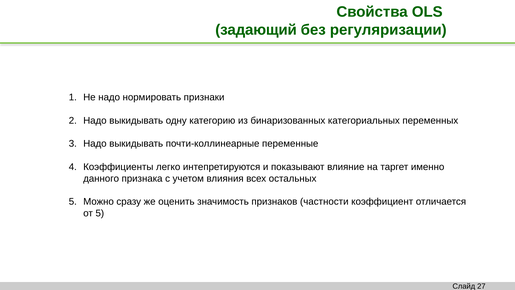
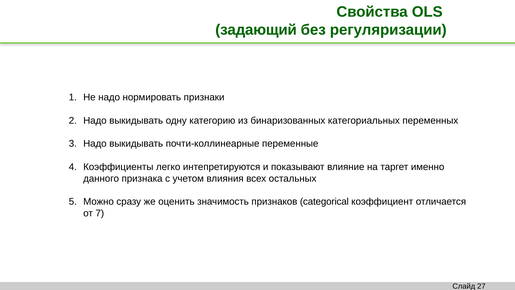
частности: частности -> categorical (324, 201)
от 5: 5 -> 7 (100, 213)
